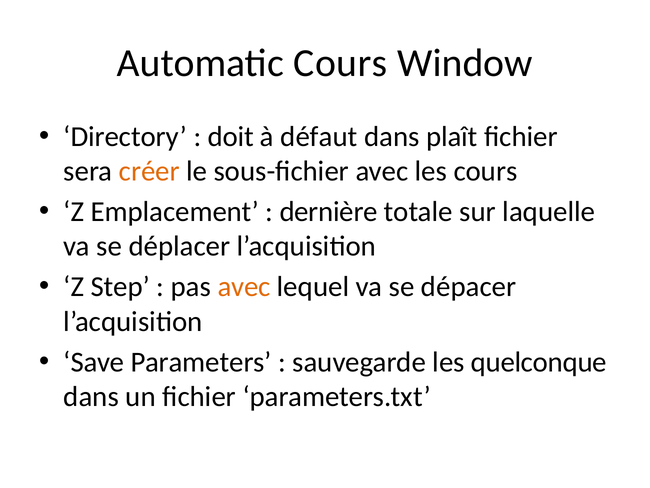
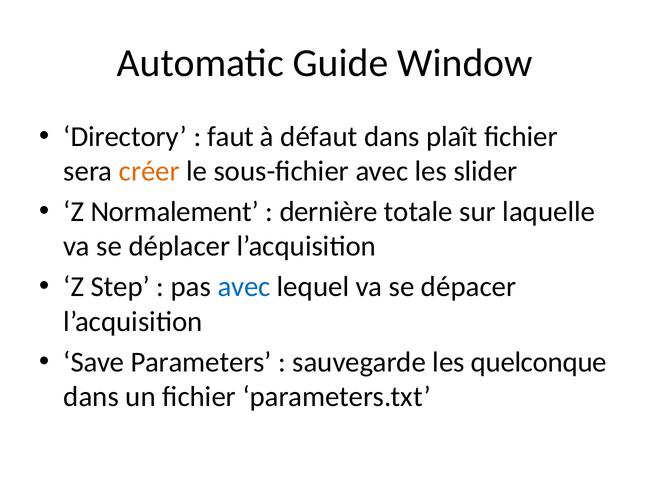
Automatic Cours: Cours -> Guide (341, 63)
doit: doit -> faut (231, 136)
les cours: cours -> slider (486, 171)
Emplacement: Emplacement -> Normalement (175, 211)
avec colour: orange -> blue (244, 287)
